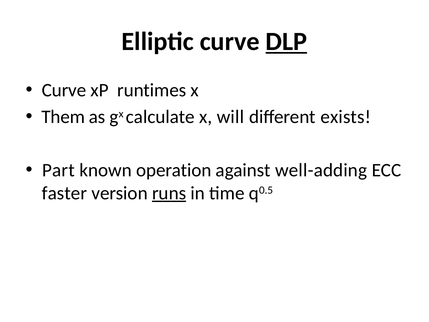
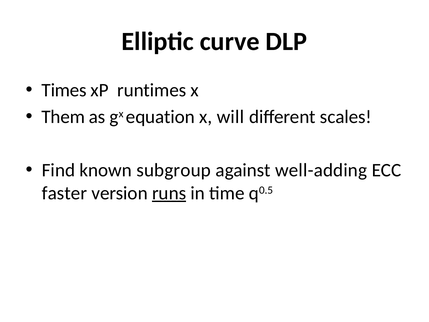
DLP underline: present -> none (286, 42)
Curve: Curve -> Times (64, 90)
calculate: calculate -> equation (160, 117)
exists: exists -> scales (346, 117)
Part: Part -> Find (59, 170)
operation: operation -> subgroup (174, 170)
